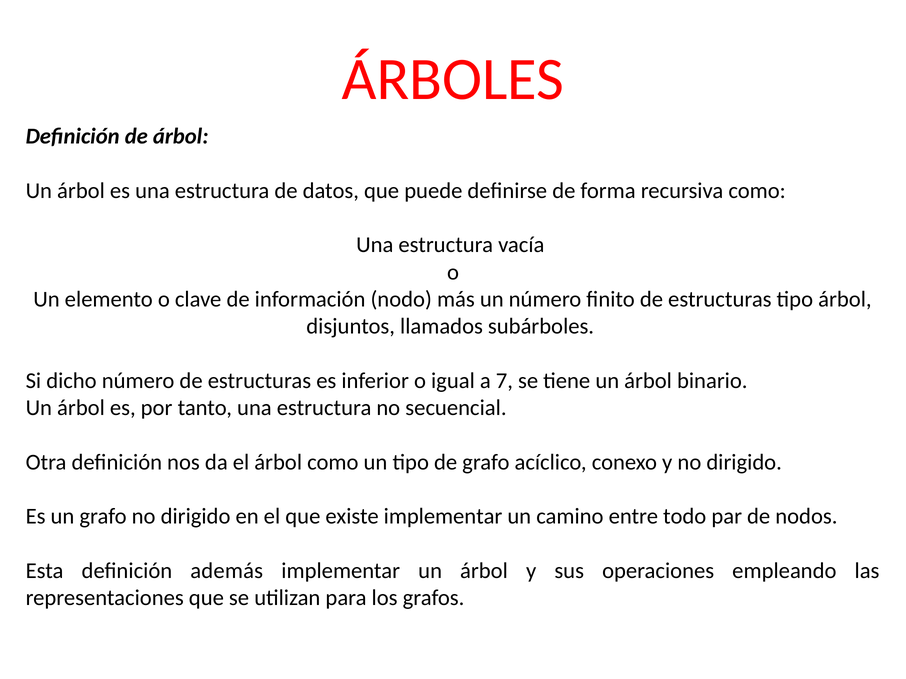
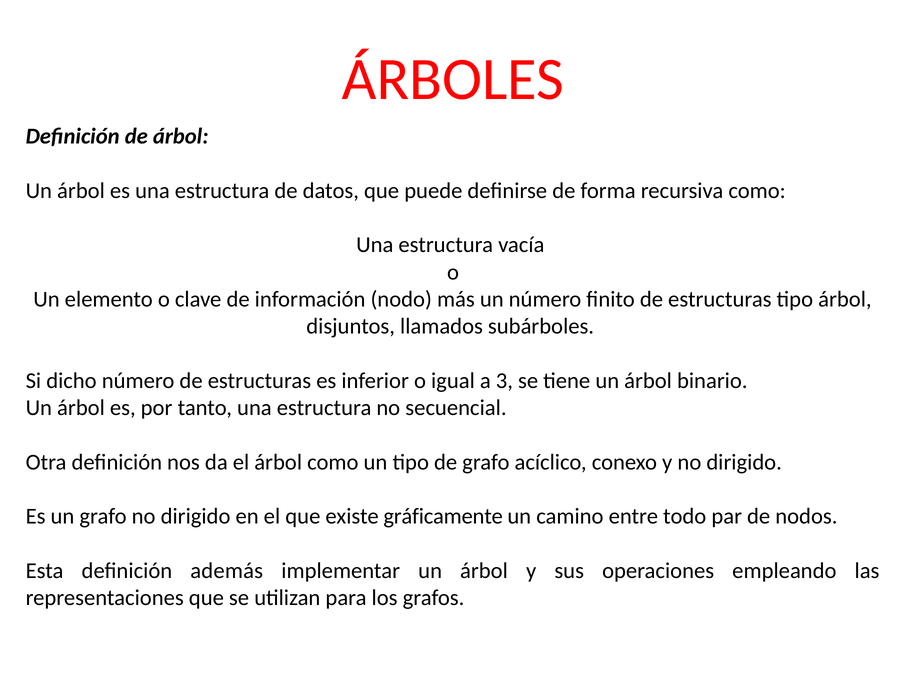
7: 7 -> 3 (504, 381)
existe implementar: implementar -> gráficamente (443, 517)
